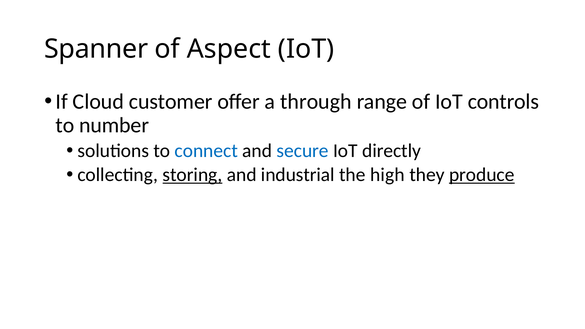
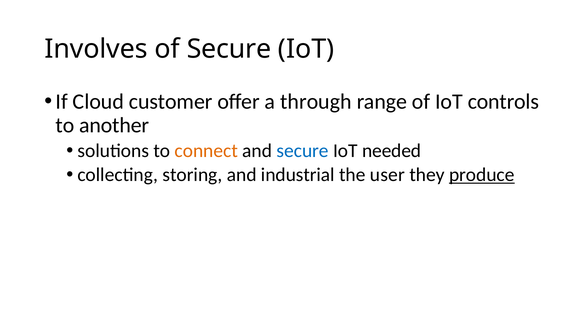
Spanner: Spanner -> Involves (96, 49)
of Aspect: Aspect -> Secure (229, 49)
number: number -> another (114, 125)
connect colour: blue -> orange (206, 151)
directly: directly -> needed (392, 151)
storing underline: present -> none (192, 175)
high: high -> user (387, 175)
